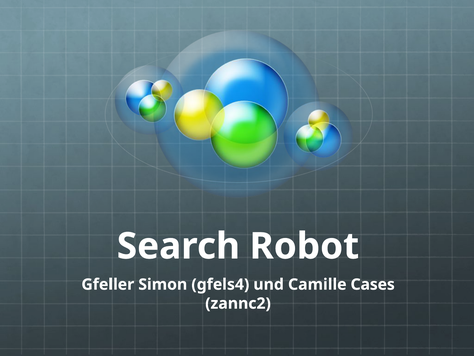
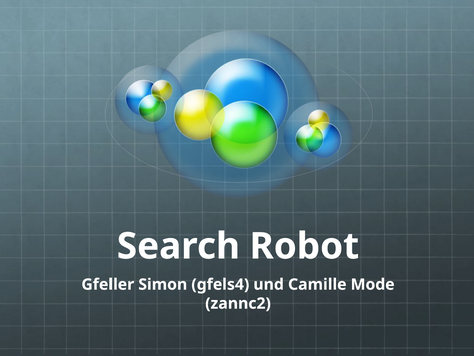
Cases: Cases -> Mode (373, 284)
